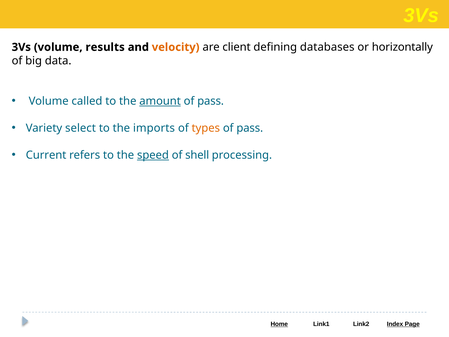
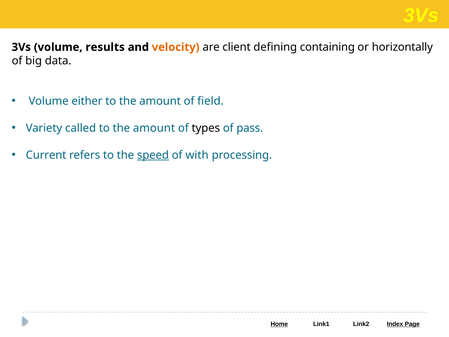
databases: databases -> containing (327, 47)
called: called -> either (87, 101)
amount underline: present -> none (160, 101)
pass: pass -> field (210, 101)
select: select -> called (81, 128)
imports: imports -> amount (154, 128)
types colour: orange -> black (206, 128)
shell: shell -> with (197, 155)
